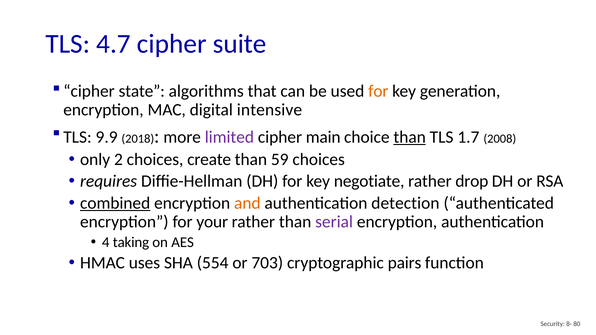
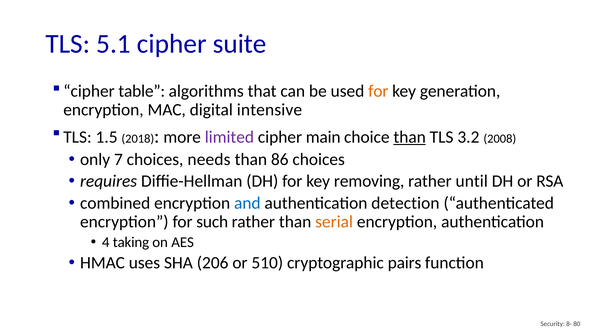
4.7: 4.7 -> 5.1 (113, 44)
state: state -> table (142, 91)
9.9: 9.9 -> 1.5 (107, 137)
1.7: 1.7 -> 3.2 (468, 137)
2: 2 -> 7 (118, 159)
create: create -> needs (209, 159)
59: 59 -> 86 (280, 159)
negotiate: negotiate -> removing (369, 181)
drop: drop -> until (472, 181)
combined underline: present -> none (115, 203)
and colour: orange -> blue (247, 203)
your: your -> such (212, 222)
serial colour: purple -> orange (334, 222)
554: 554 -> 206 (213, 263)
703: 703 -> 510 (267, 263)
